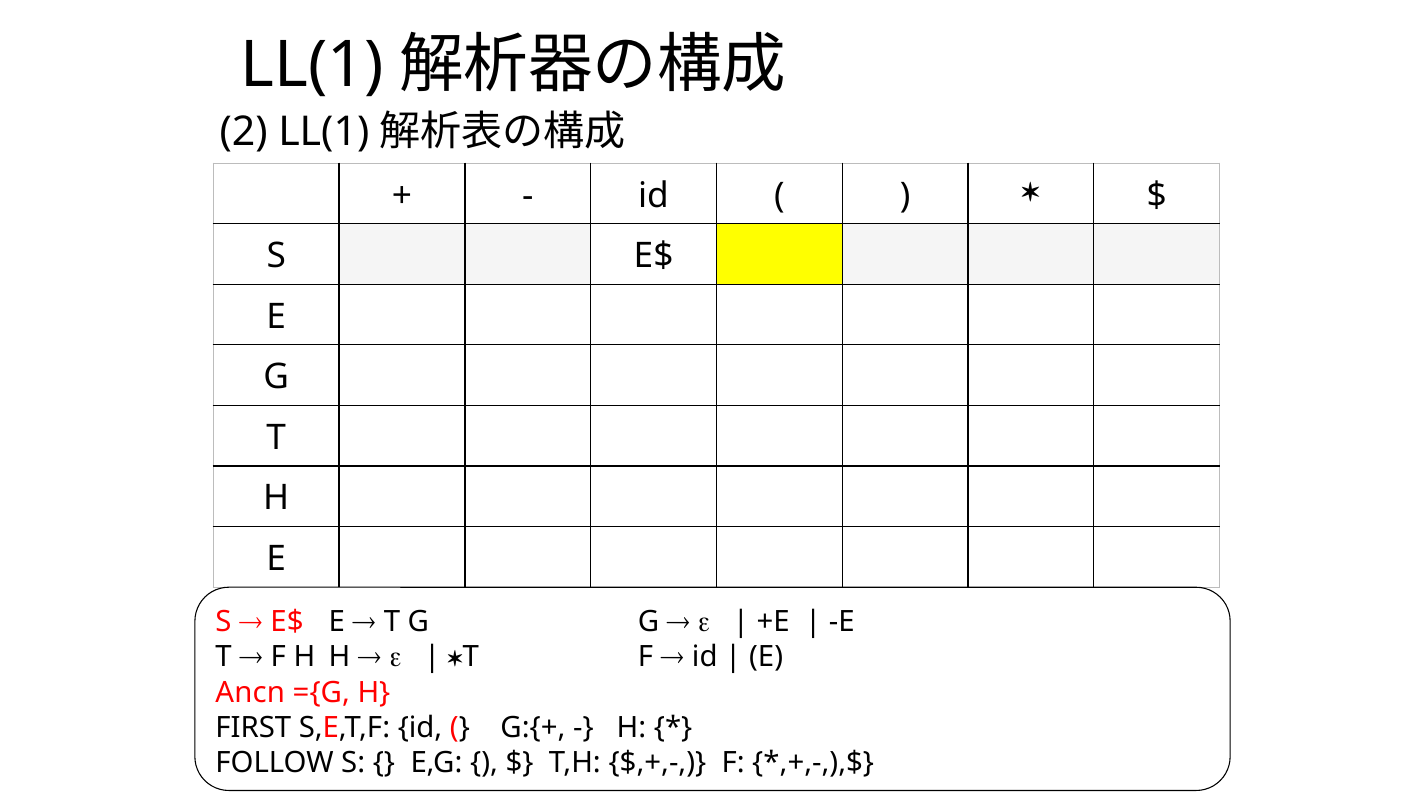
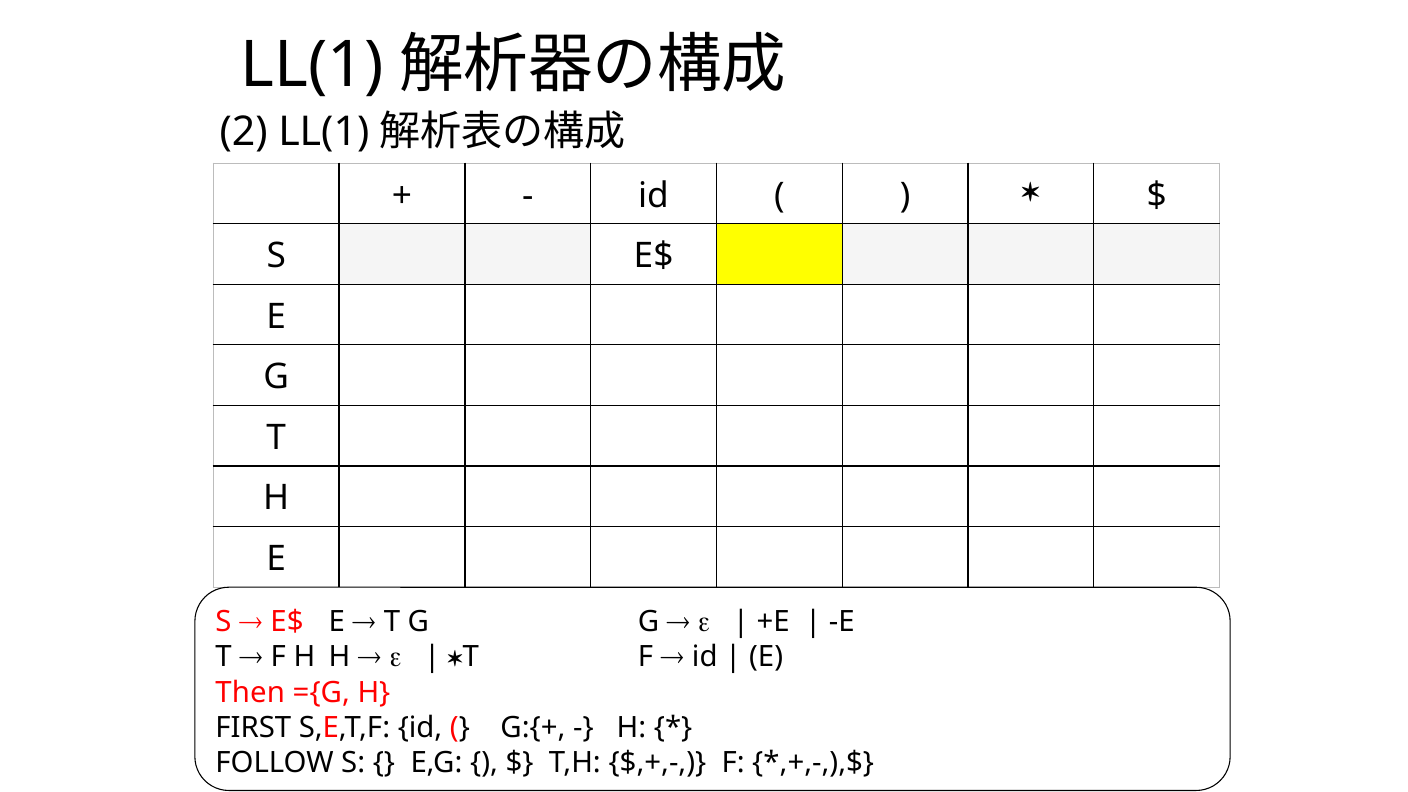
Ancn: Ancn -> Then (250, 693)
